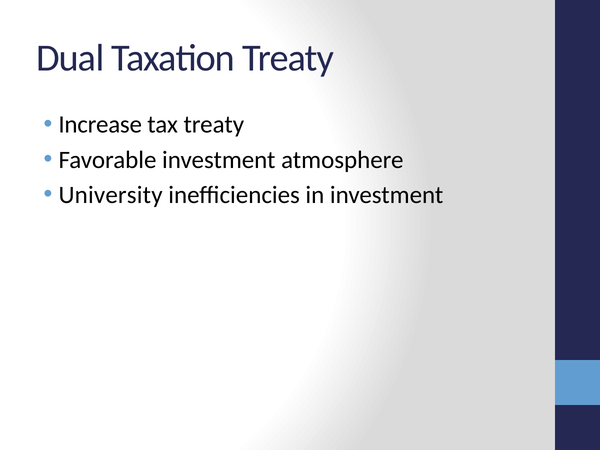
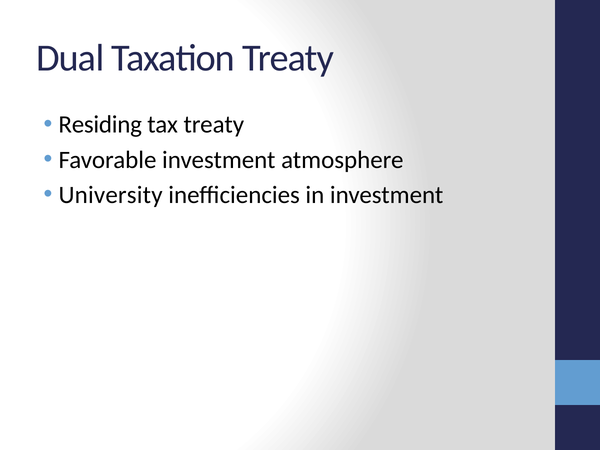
Increase: Increase -> Residing (100, 125)
